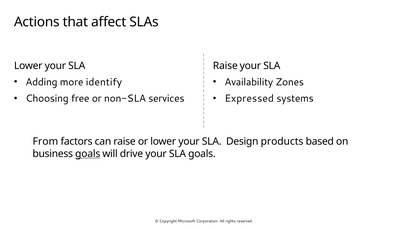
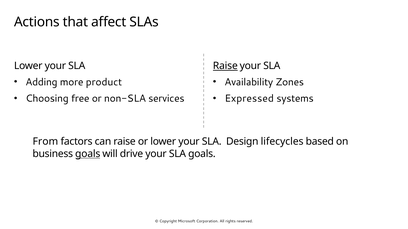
Raise underline: none -> present (225, 66)
identify: identify -> product (104, 82)
products: products -> lifecycles (282, 142)
